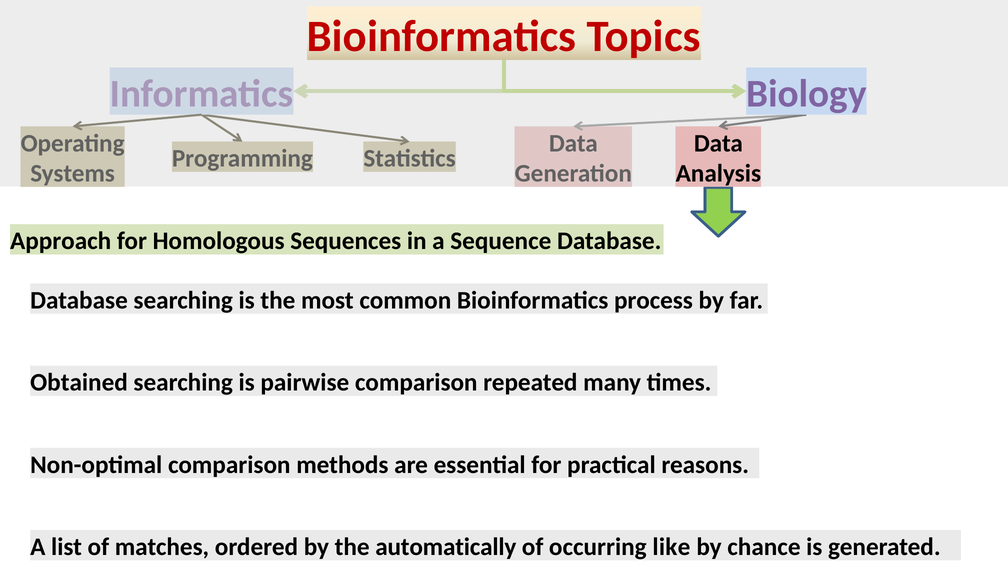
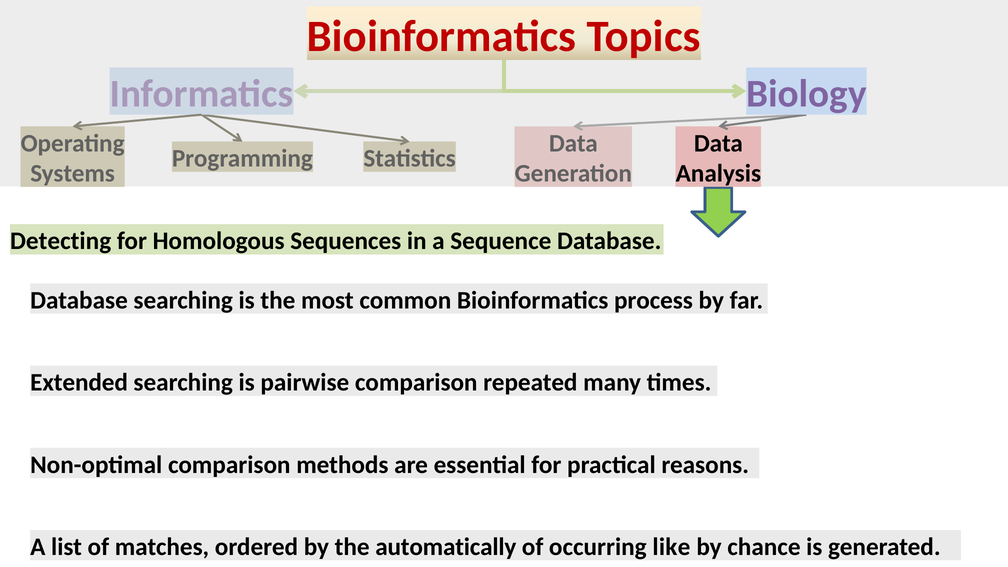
Approach: Approach -> Detecting (61, 241)
Obtained: Obtained -> Extended (79, 383)
